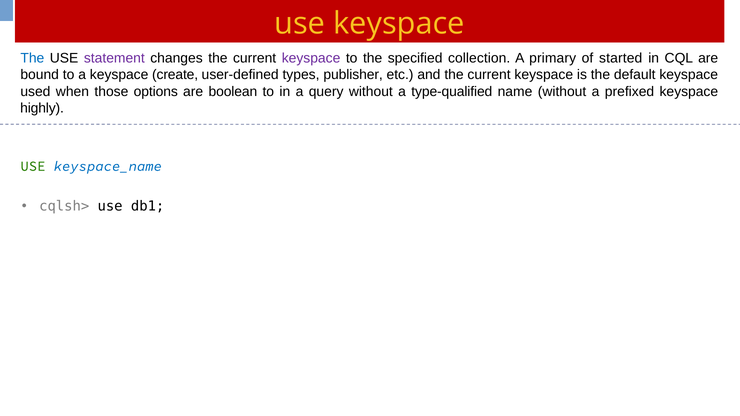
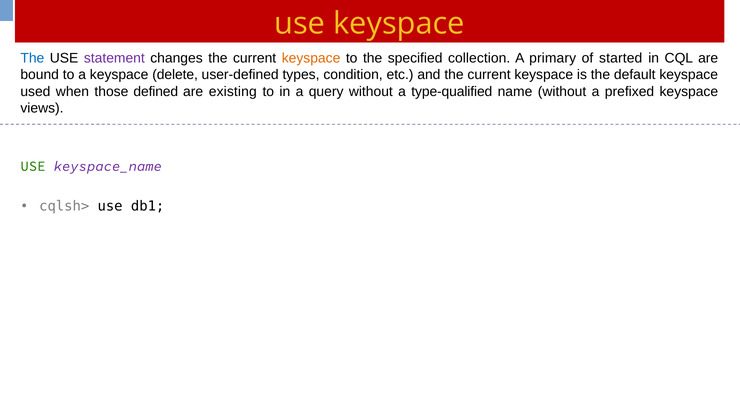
keyspace colour: purple -> orange (311, 58)
create: create -> delete (175, 75)
publisher: publisher -> condition (353, 75)
options: options -> defined (156, 92)
boolean: boolean -> existing (233, 92)
highly: highly -> views (42, 108)
keyspace_name colour: blue -> purple (108, 166)
